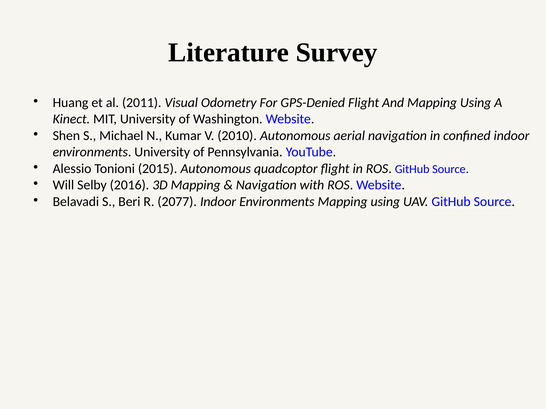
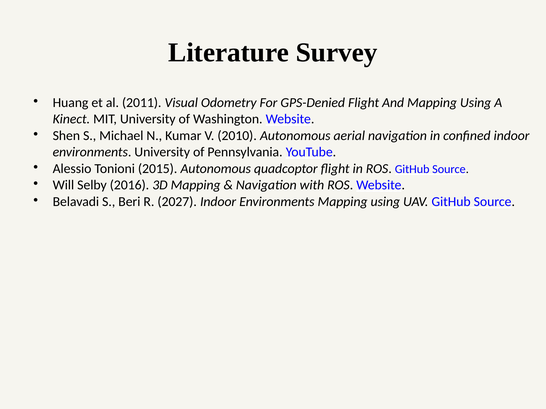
2077: 2077 -> 2027 (177, 202)
